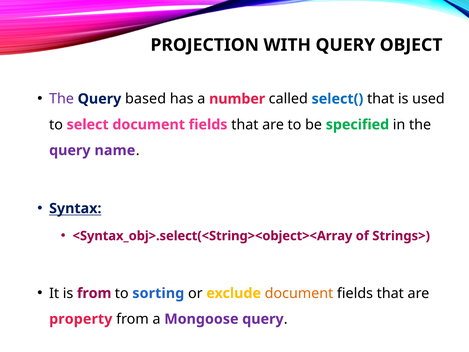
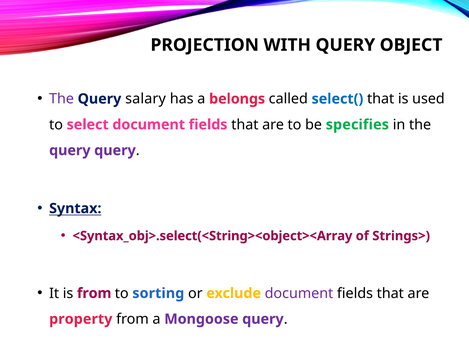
based: based -> salary (146, 99)
number: number -> belongs (237, 99)
specified: specified -> specifies (357, 125)
query name: name -> query (115, 150)
document colour: orange -> purple (299, 293)
